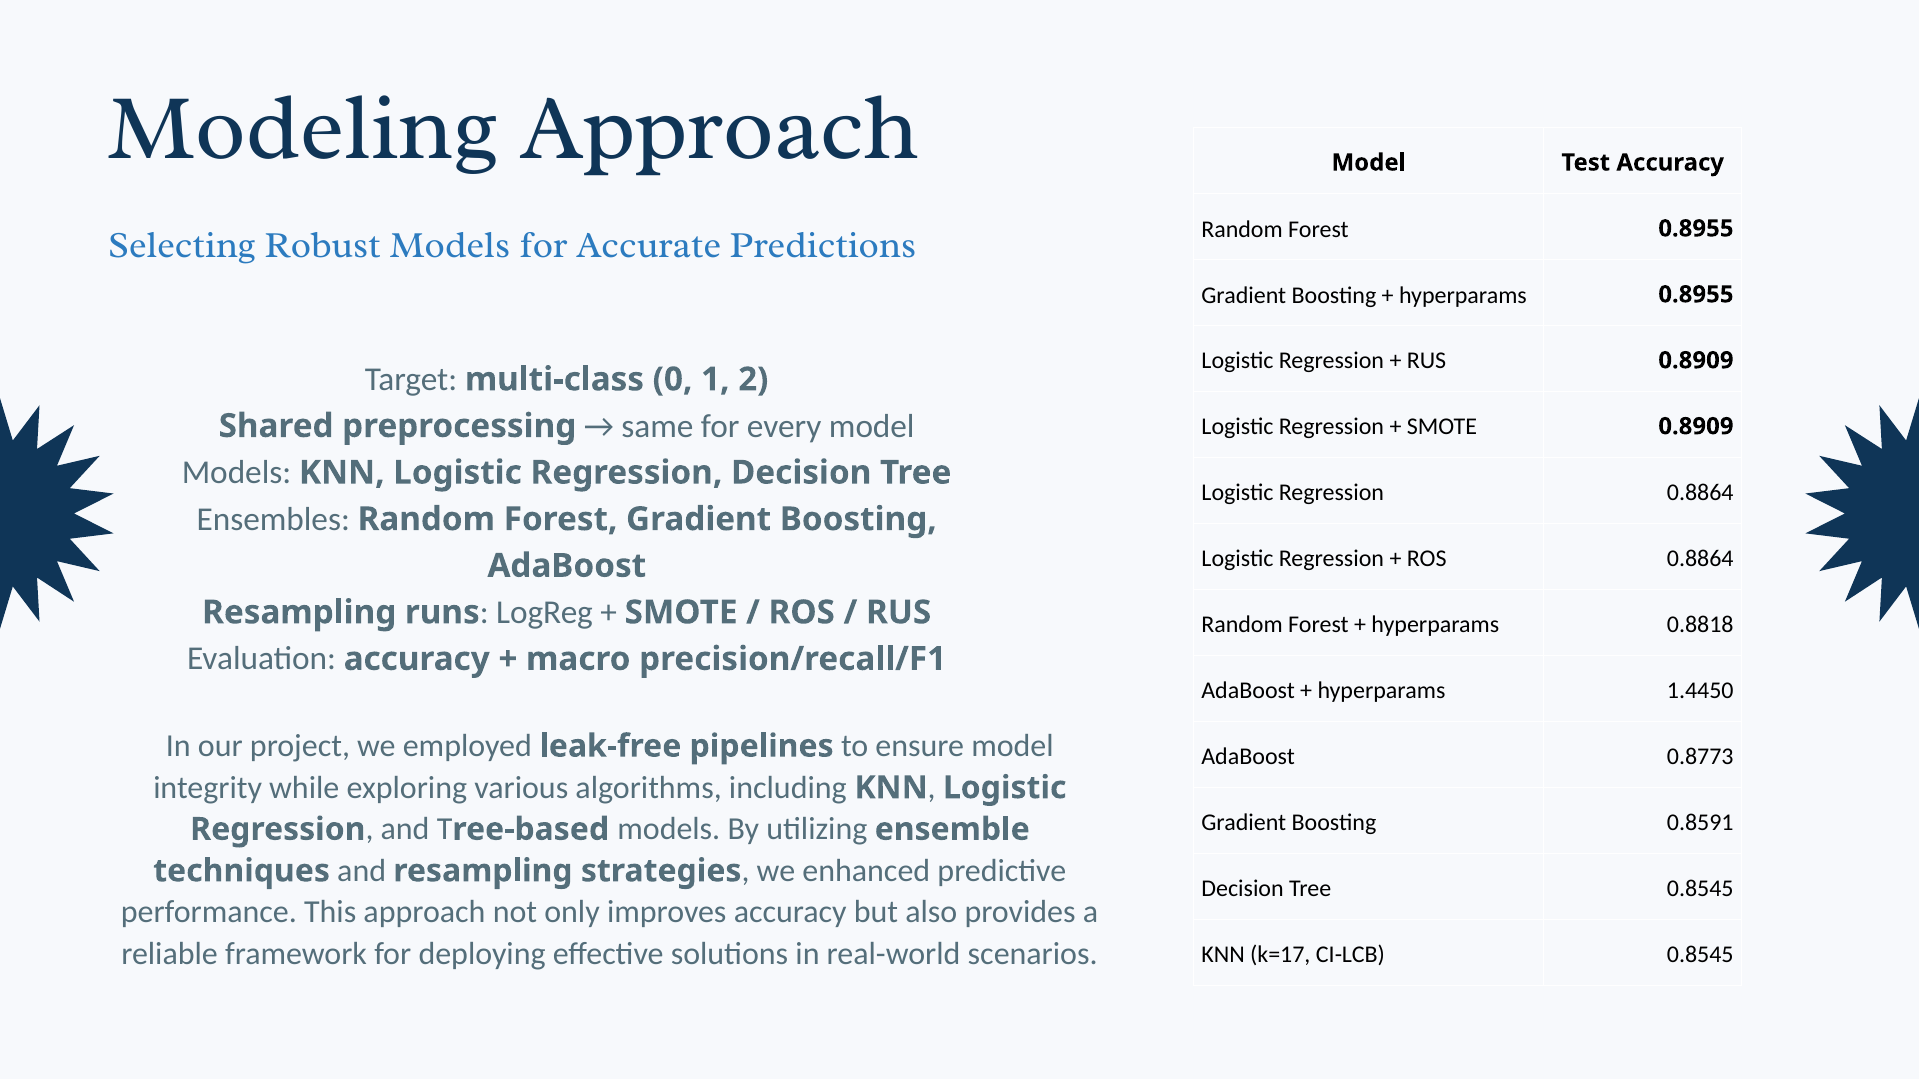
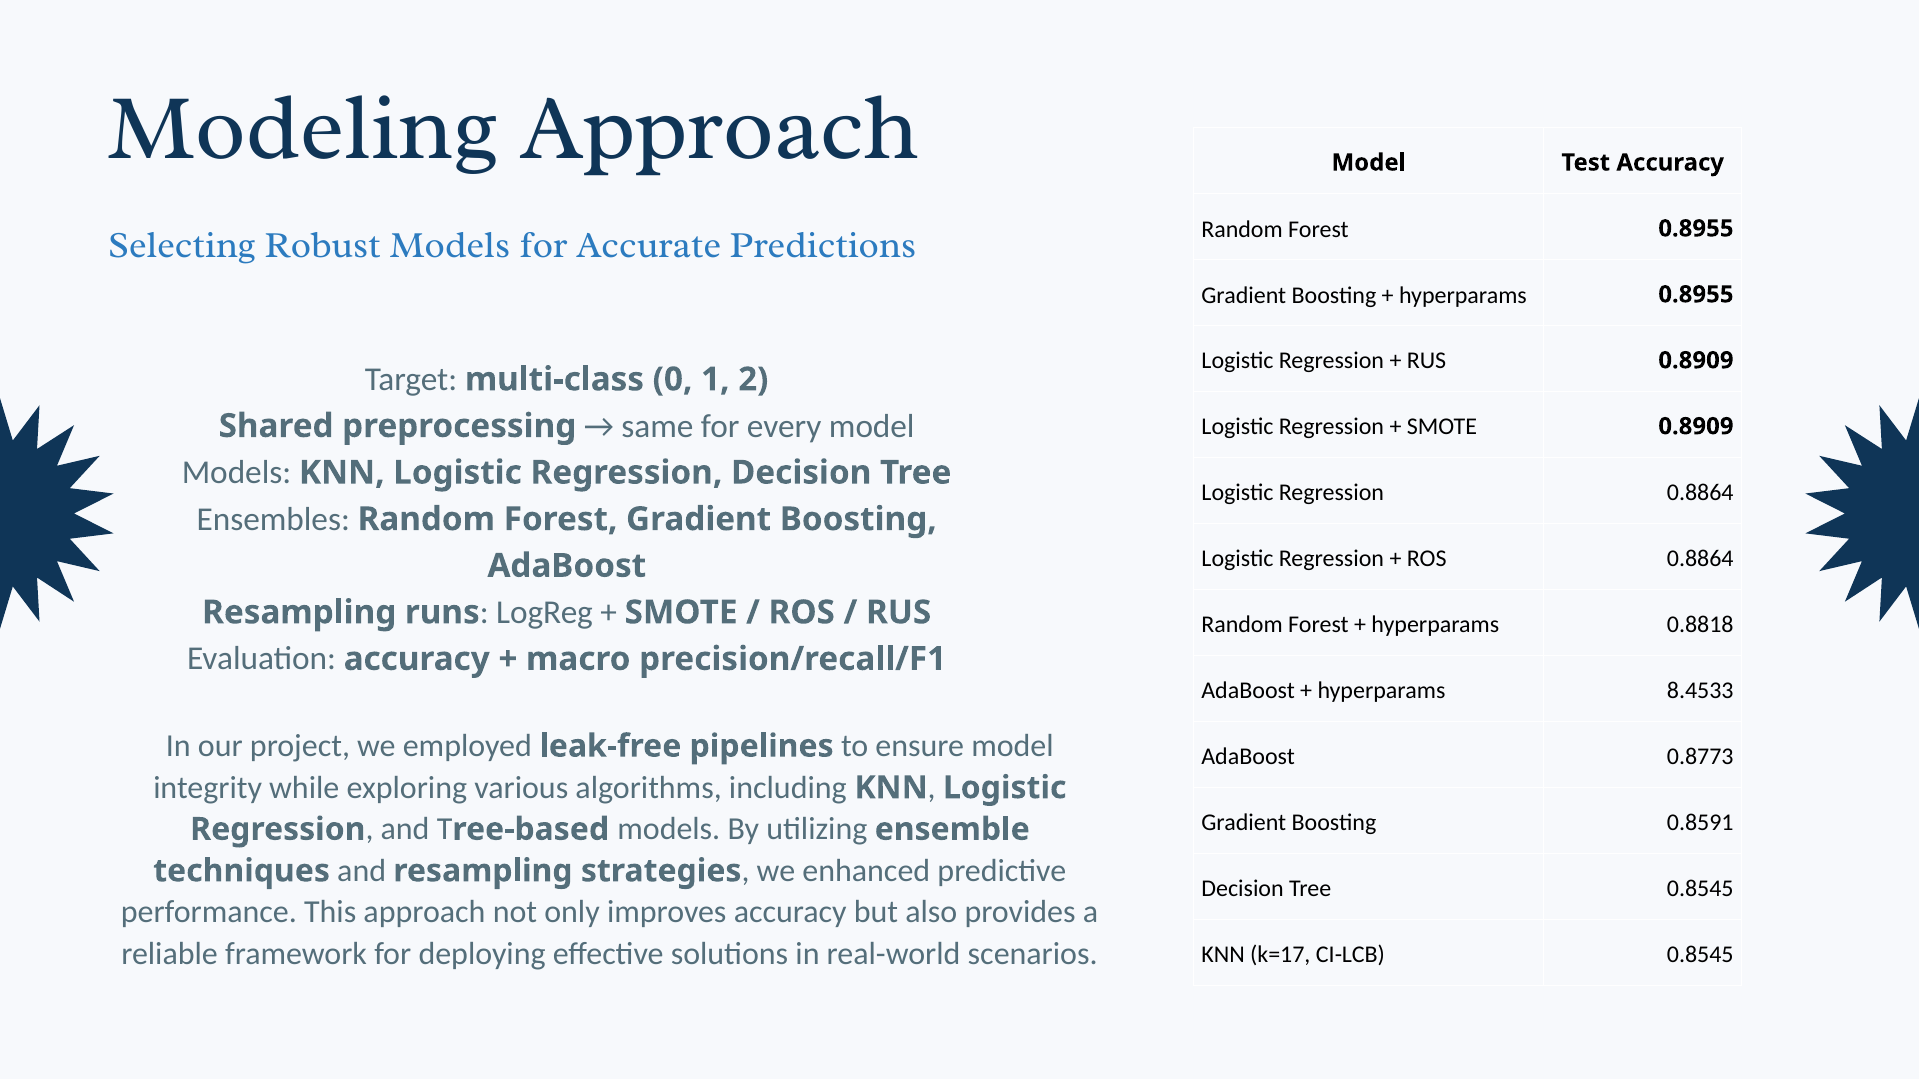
1.4450: 1.4450 -> 8.4533 (1700, 691)
